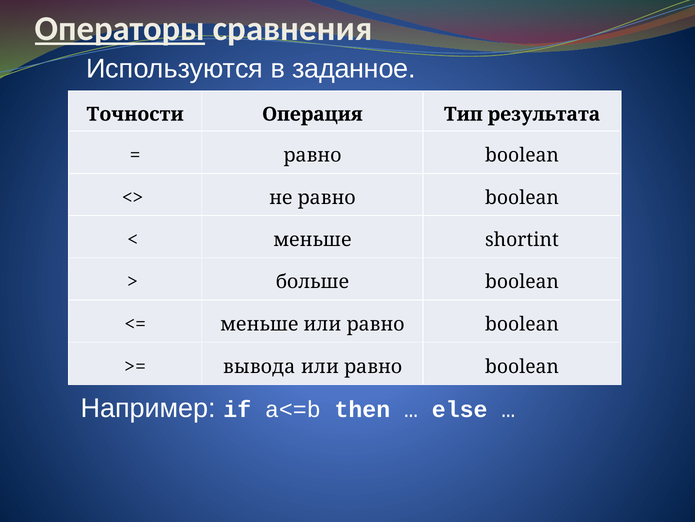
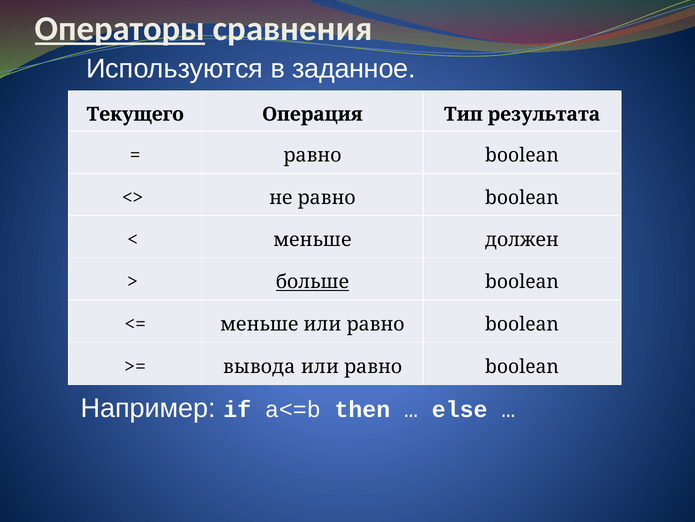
Точности: Точности -> Текущего (135, 114)
shortint: shortint -> должен (522, 240)
больше underline: none -> present (312, 282)
